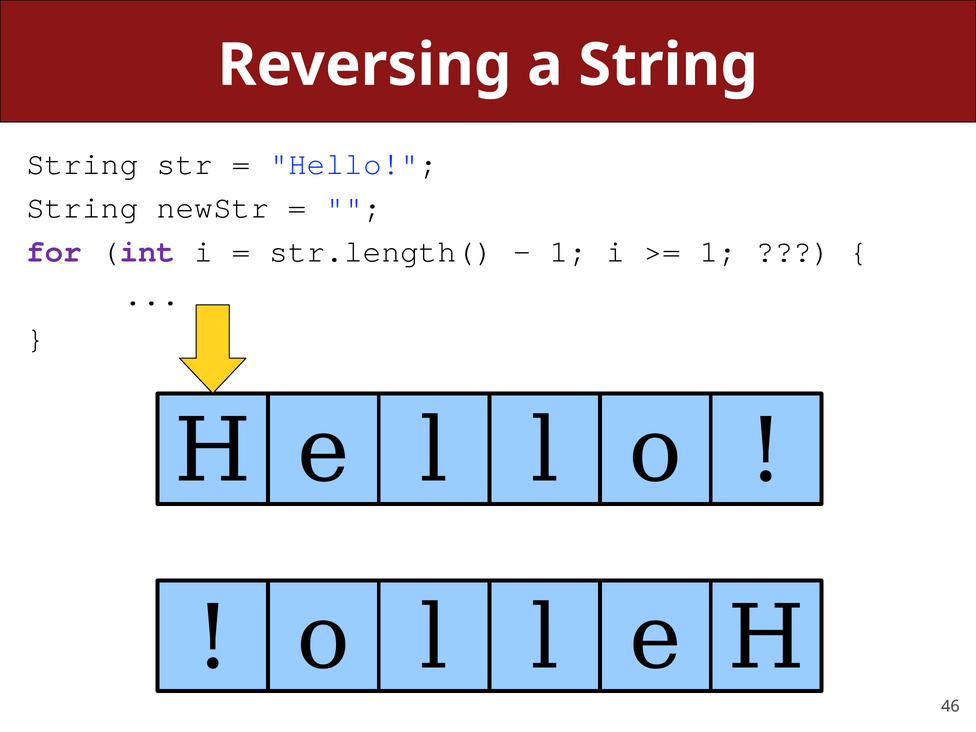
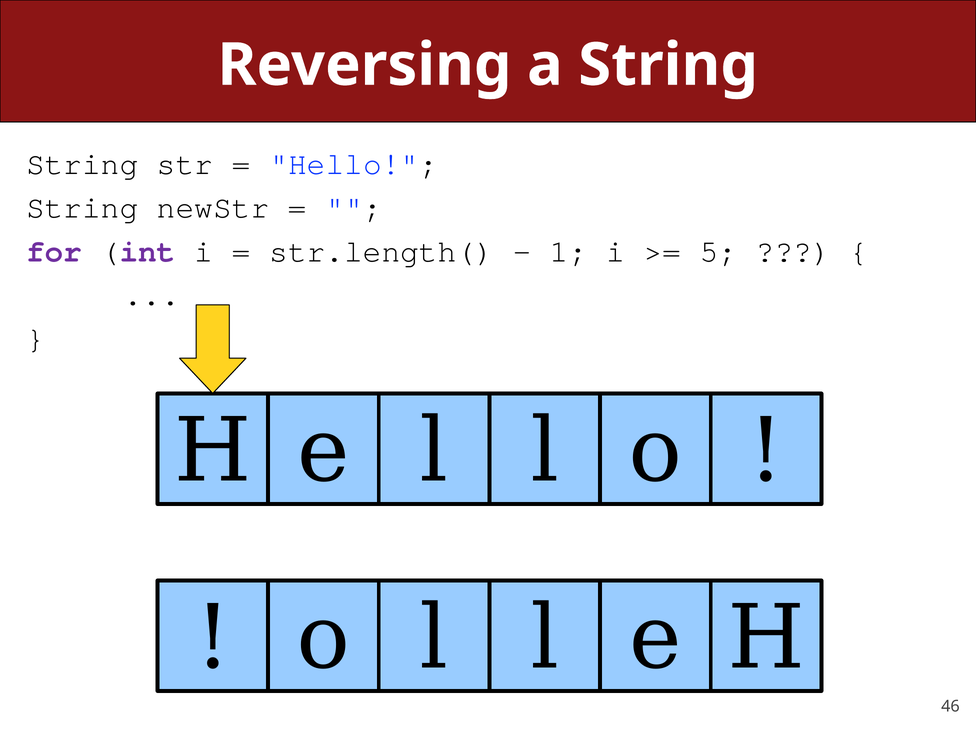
1: 1 -> 5 (718, 251)
